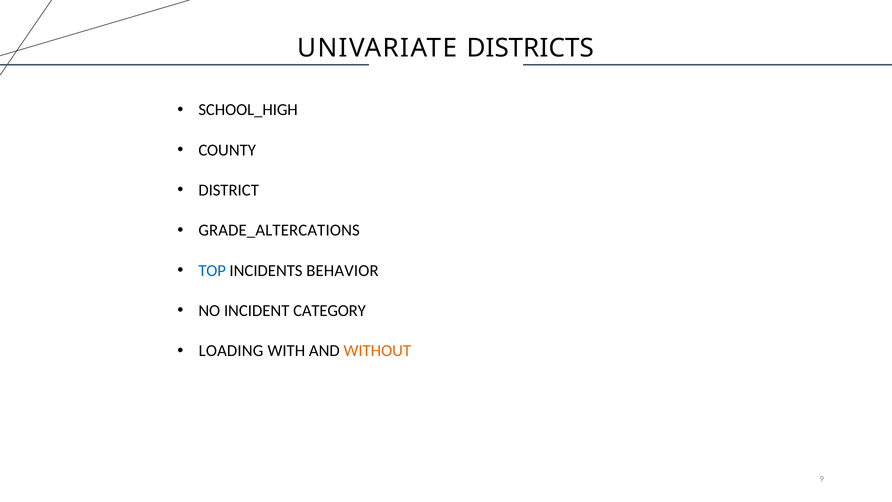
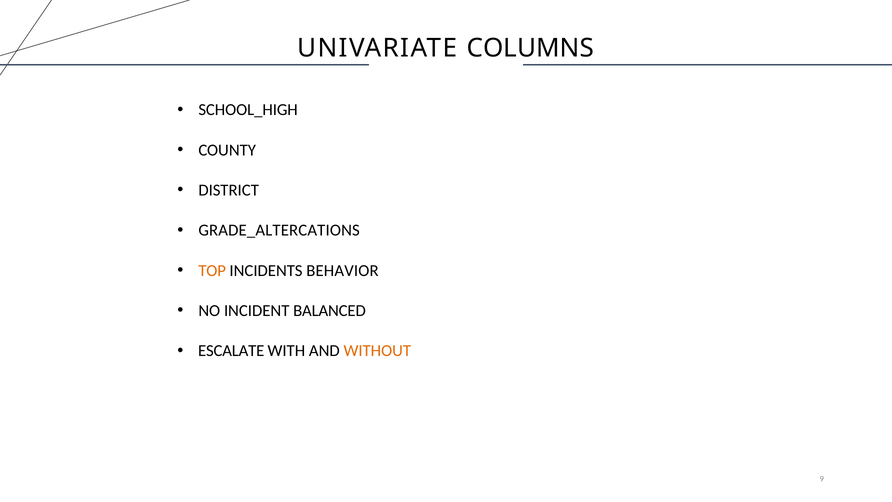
DISTRICTS: DISTRICTS -> COLUMNS (530, 48)
TOP colour: blue -> orange (212, 270)
CATEGORY: CATEGORY -> BALANCED (329, 311)
LOADING: LOADING -> ESCALATE (231, 351)
